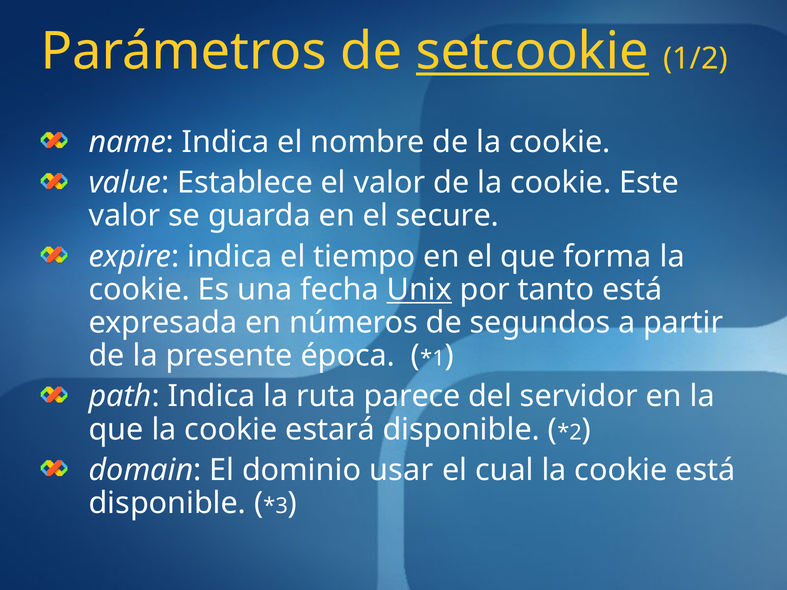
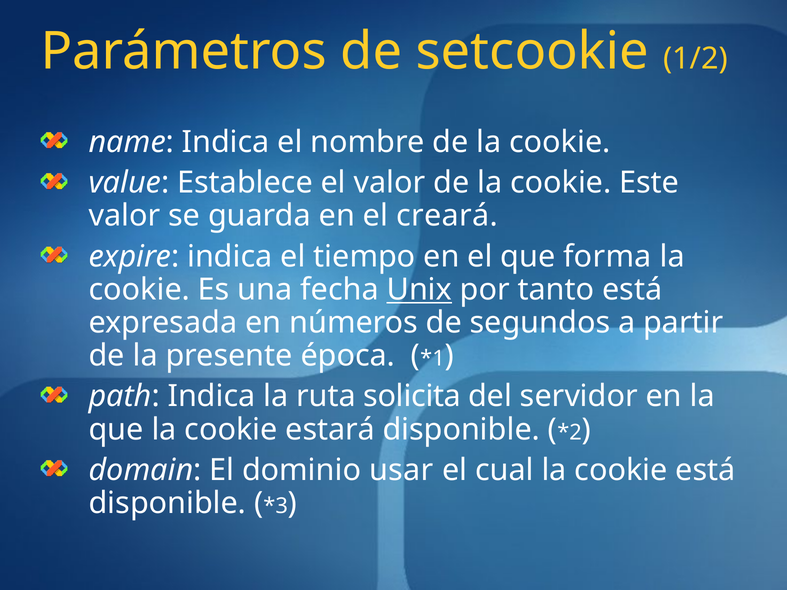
setcookie underline: present -> none (532, 52)
secure: secure -> creará (447, 216)
parece: parece -> solicita (412, 397)
